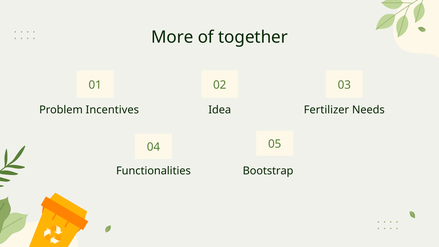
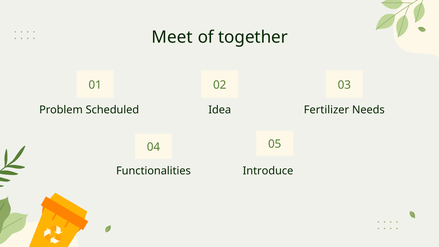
More: More -> Meet (172, 37)
Incentives: Incentives -> Scheduled (112, 110)
Bootstrap: Bootstrap -> Introduce (268, 171)
